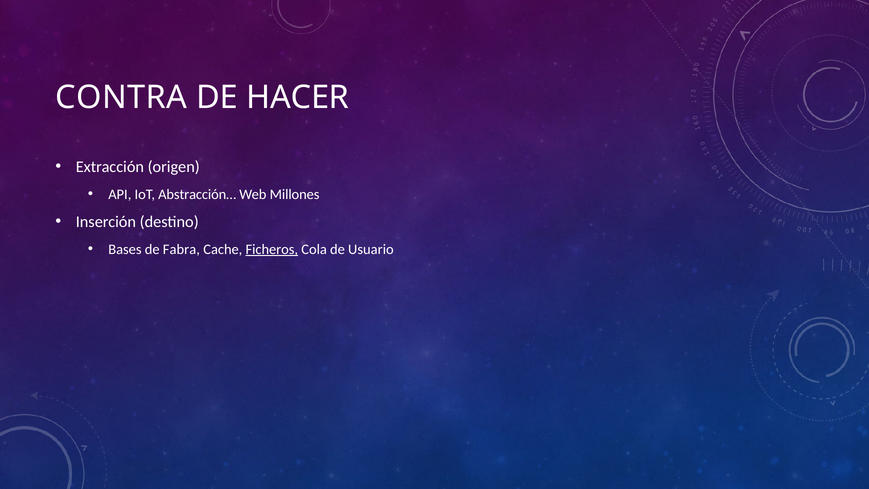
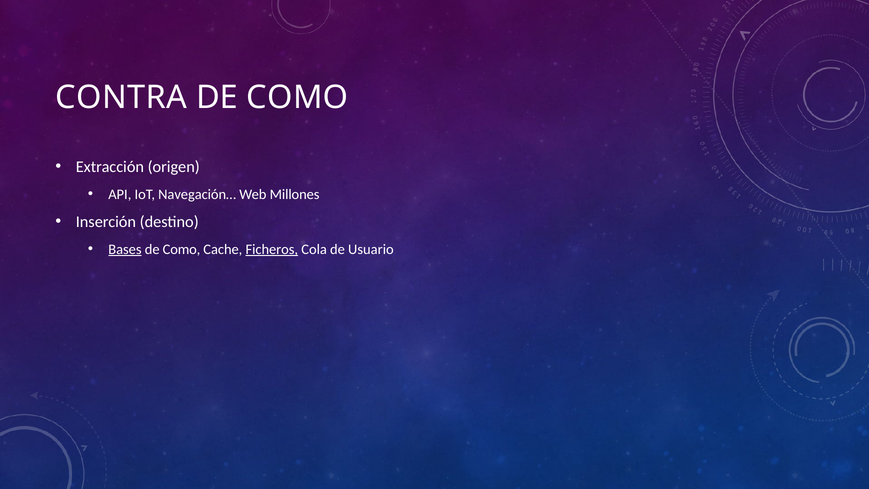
HACER: HACER -> COMO (297, 98)
Abstracción…: Abstracción… -> Navegación… (197, 194)
Bases underline: none -> present (125, 249)
Fabra: Fabra -> Como (181, 249)
